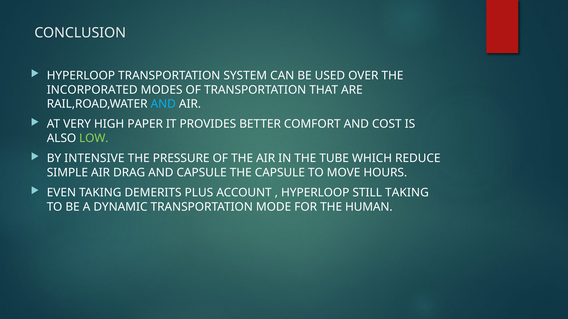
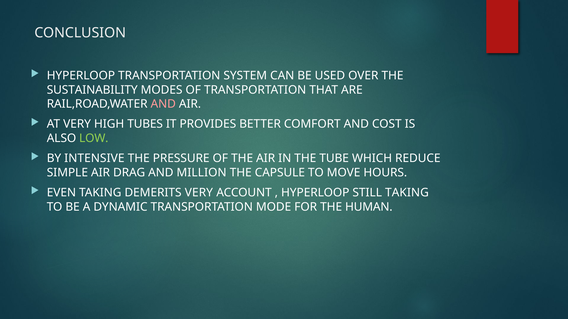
INCORPORATED: INCORPORATED -> SUSTAINABILITY (92, 90)
AND colour: light blue -> pink (163, 104)
PAPER: PAPER -> TUBES (145, 124)
AND CAPSULE: CAPSULE -> MILLION (202, 173)
DEMERITS PLUS: PLUS -> VERY (199, 193)
